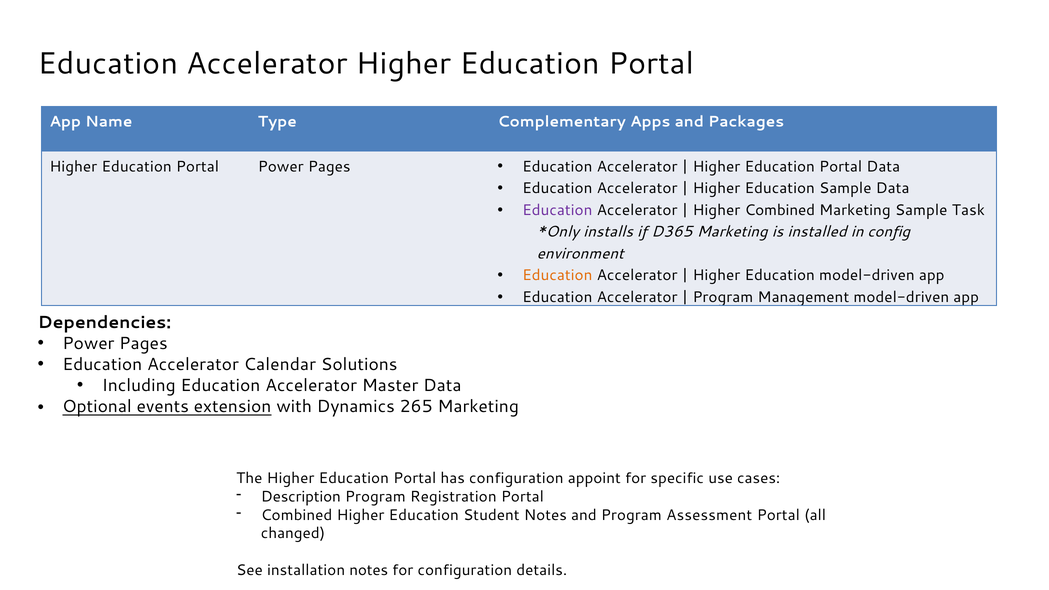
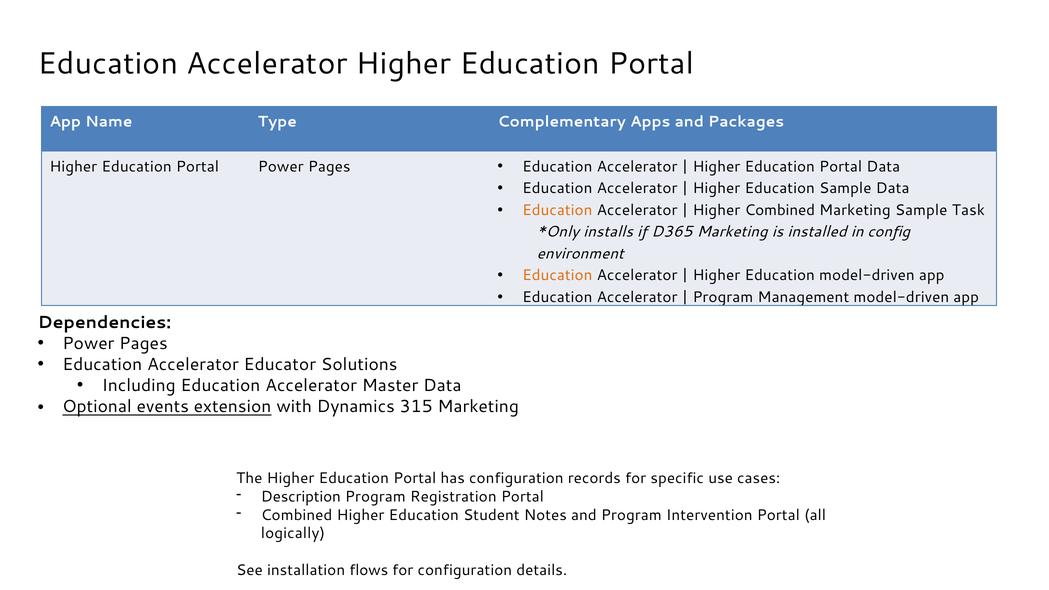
Education colour: purple -> orange (557, 210)
Calendar: Calendar -> Educator (280, 364)
265: 265 -> 315 (416, 406)
appoint: appoint -> records (594, 478)
Assessment: Assessment -> Intervention (709, 515)
changed: changed -> logically (293, 533)
installation notes: notes -> flows (369, 570)
